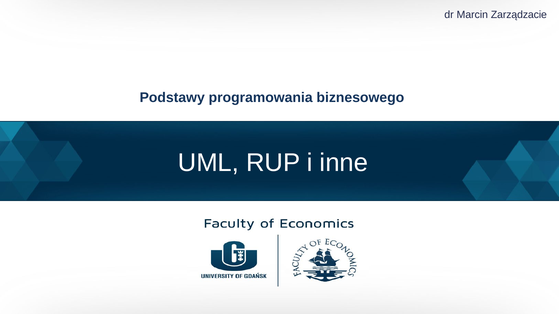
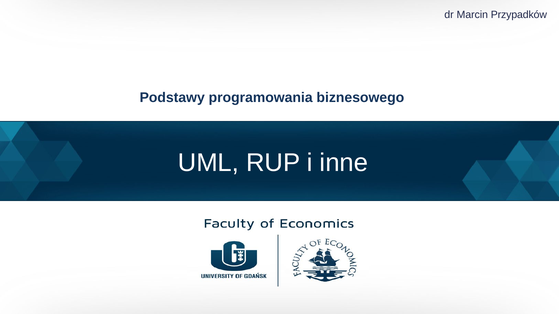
Zarządzacie: Zarządzacie -> Przypadków (519, 15)
